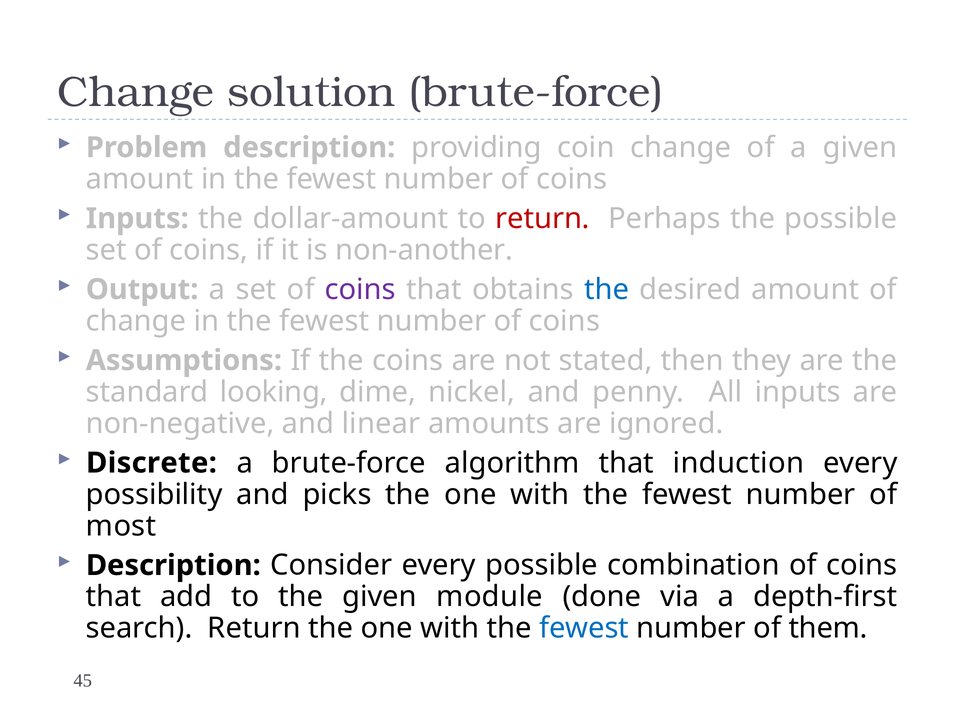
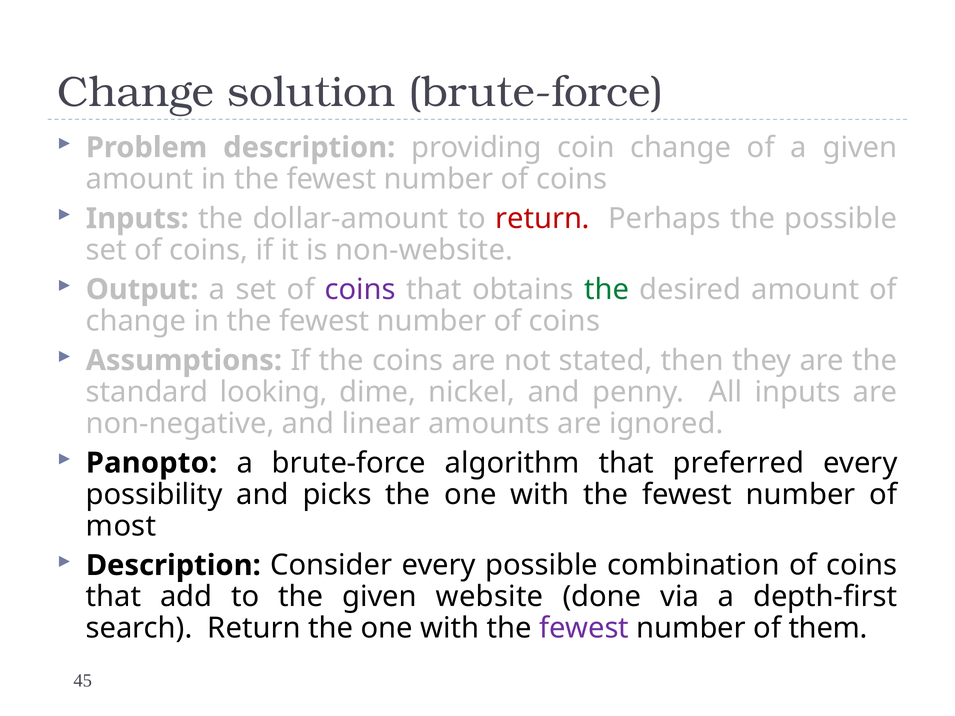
non-another: non-another -> non-website (424, 250)
the colour: blue -> green (607, 290)
Discrete: Discrete -> Panopto (152, 463)
induction: induction -> preferred (739, 463)
module: module -> website (490, 597)
fewest colour: blue -> purple (584, 629)
